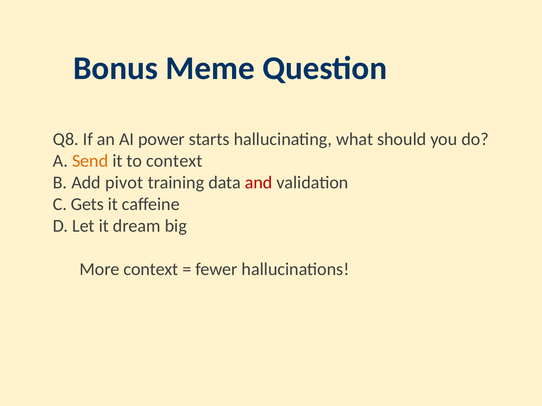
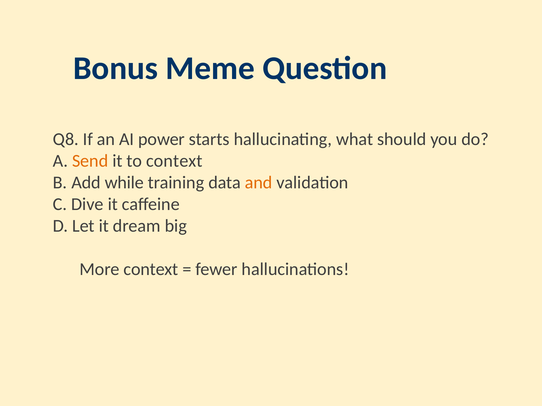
pivot: pivot -> while (124, 183)
and colour: red -> orange (259, 183)
Gets: Gets -> Dive (87, 204)
